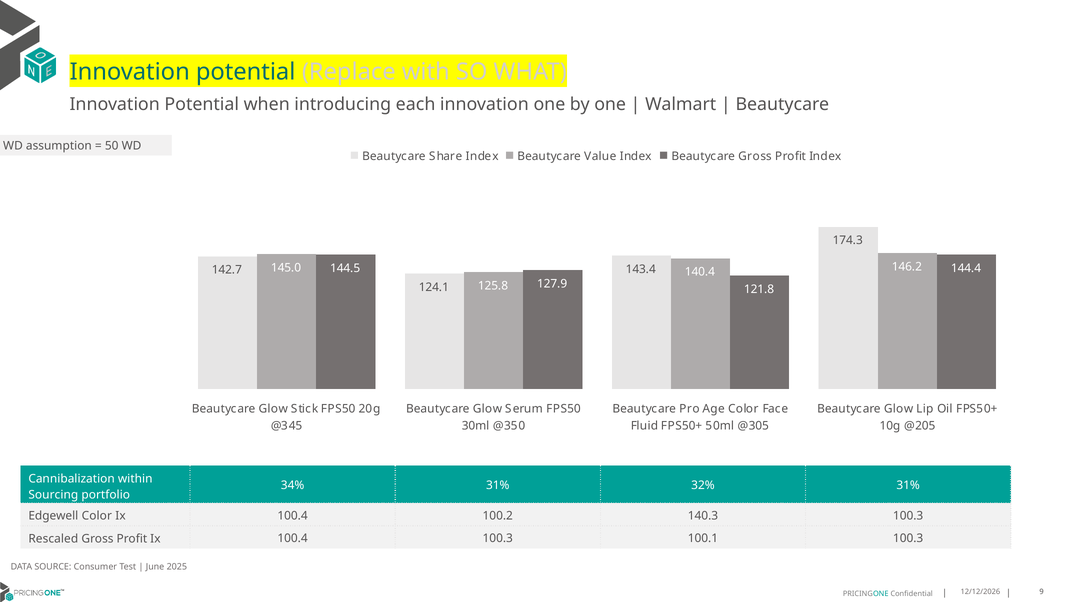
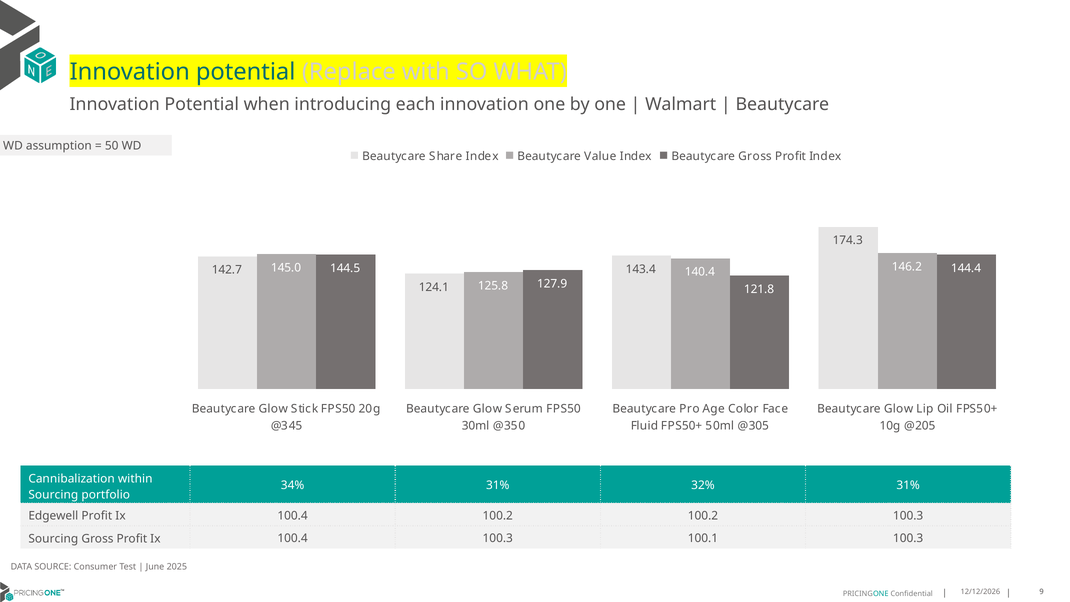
Edgewell Color: Color -> Profit (97, 516)
100.2 140.3: 140.3 -> 100.2 (703, 516)
Rescaled: Rescaled -> Sourcing (53, 539)
